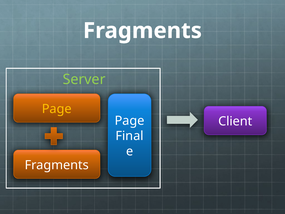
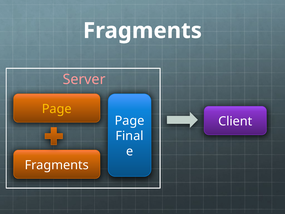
Server colour: light green -> pink (84, 79)
